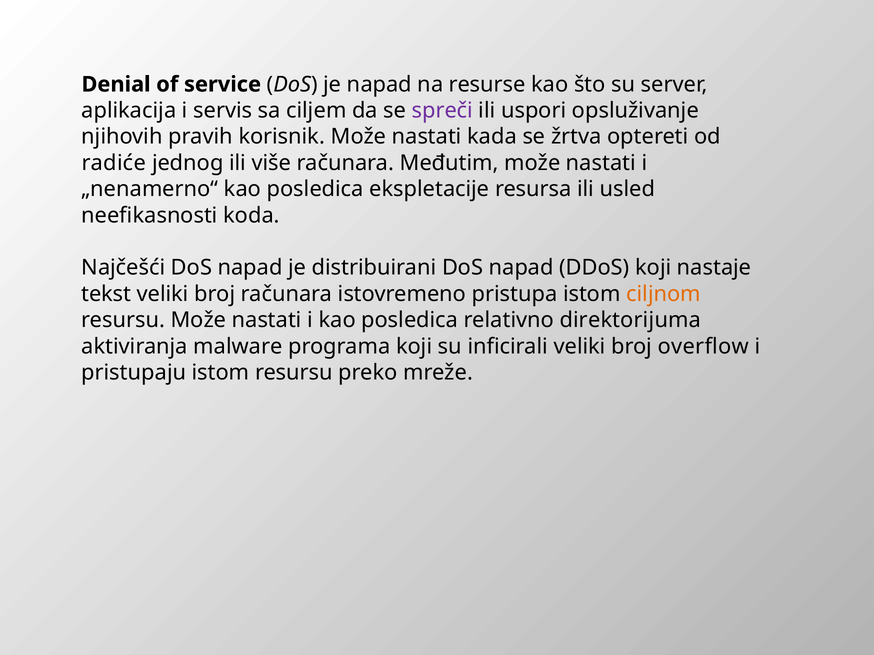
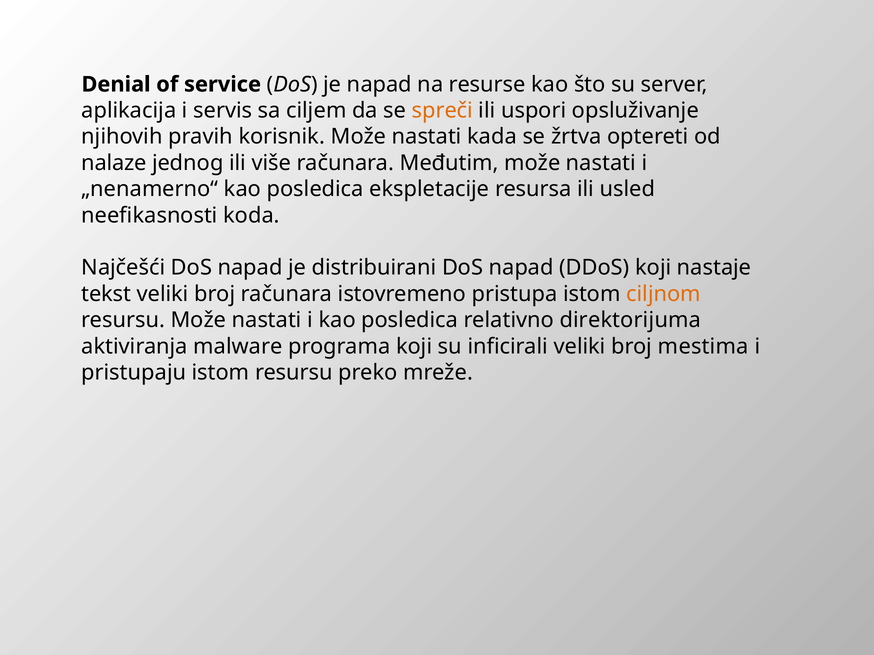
spreči colour: purple -> orange (442, 111)
radiće: radiće -> nalaze (114, 163)
overflow: overflow -> mestima (703, 347)
